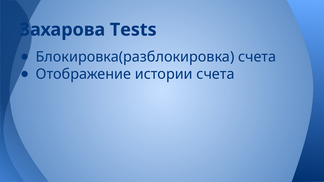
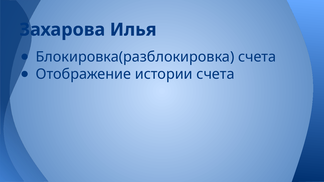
Tests: Tests -> Илья (133, 30)
